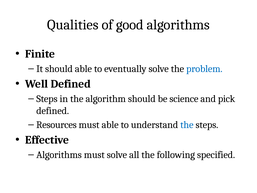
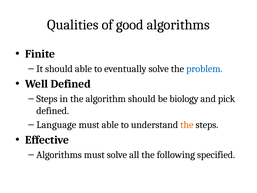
science: science -> biology (184, 99)
Resources: Resources -> Language (56, 125)
the colour: blue -> orange (187, 125)
